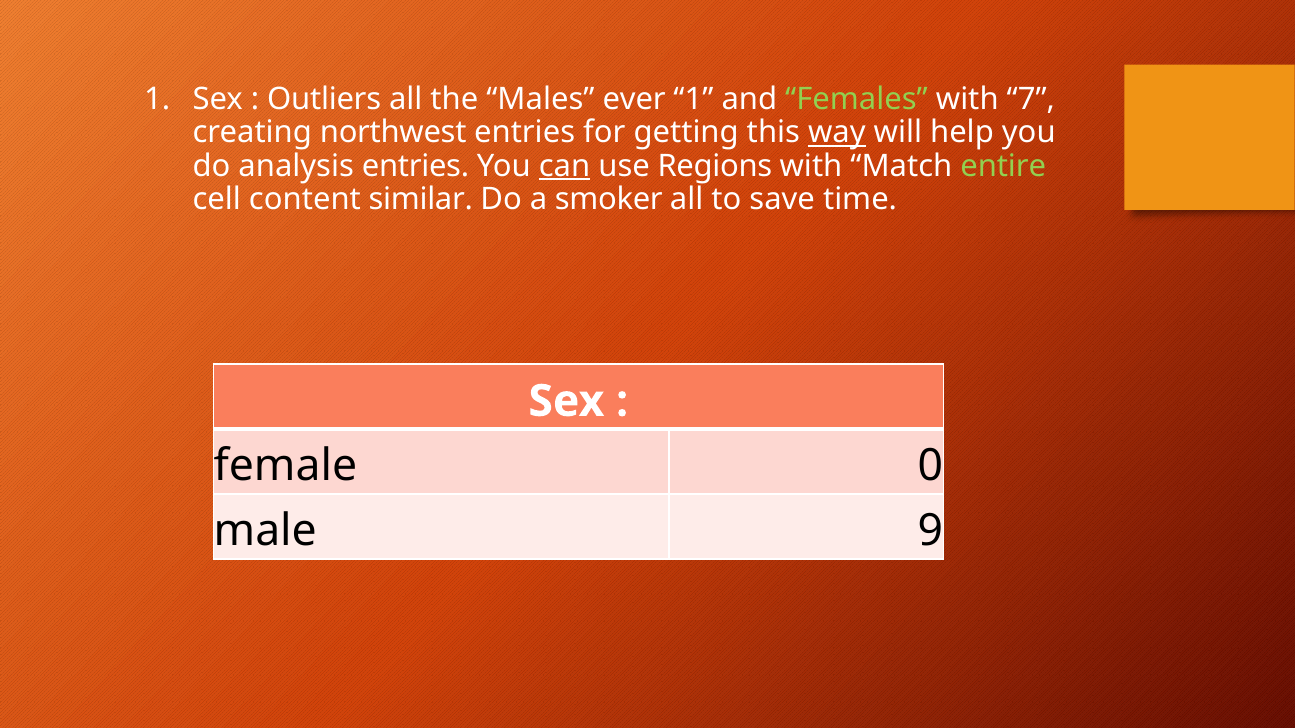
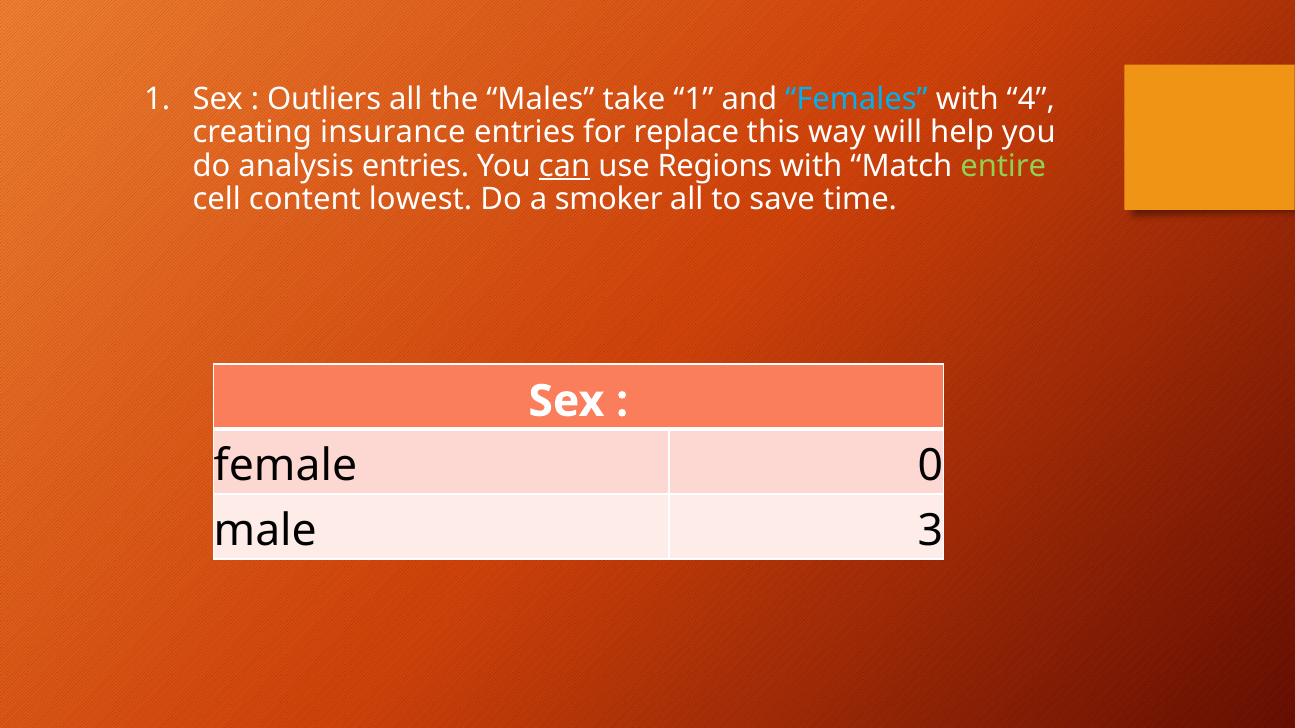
ever: ever -> take (634, 99)
Females colour: light green -> light blue (857, 99)
7: 7 -> 4 (1031, 99)
northwest: northwest -> insurance (393, 133)
getting: getting -> replace (686, 133)
way underline: present -> none (837, 133)
similar: similar -> lowest (421, 200)
9: 9 -> 3 (930, 532)
